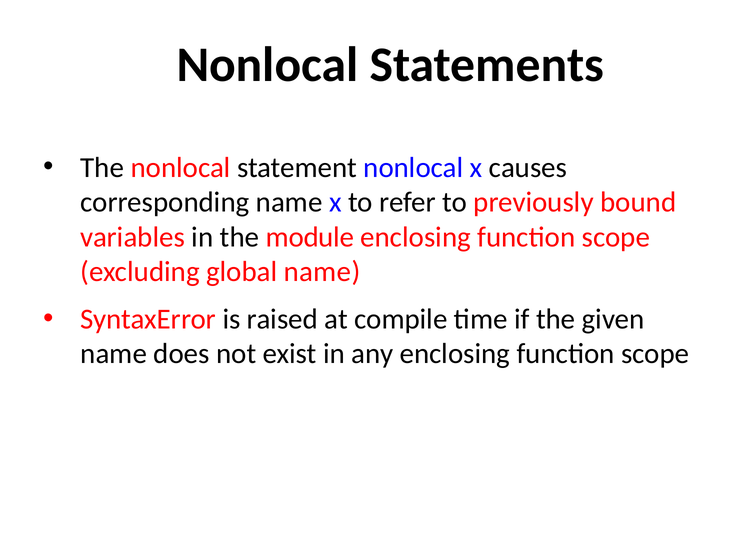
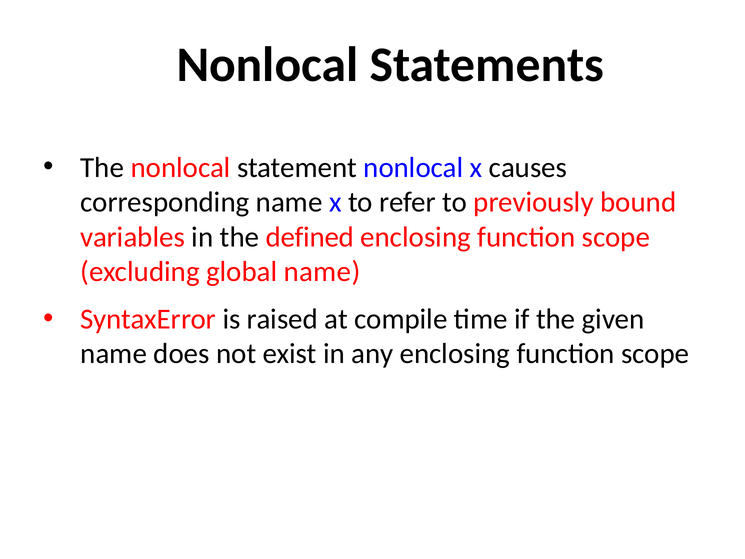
module: module -> defined (310, 237)
